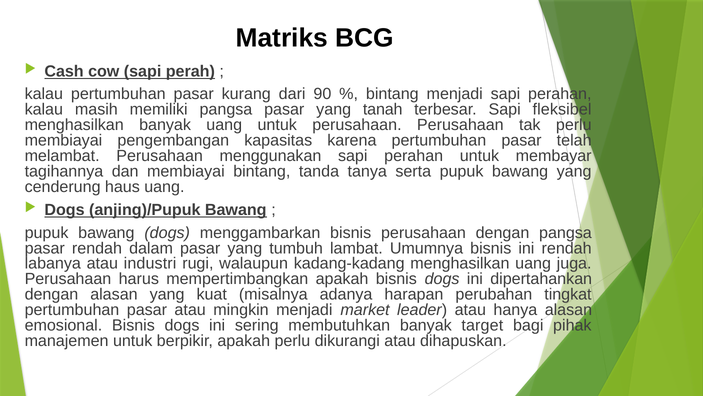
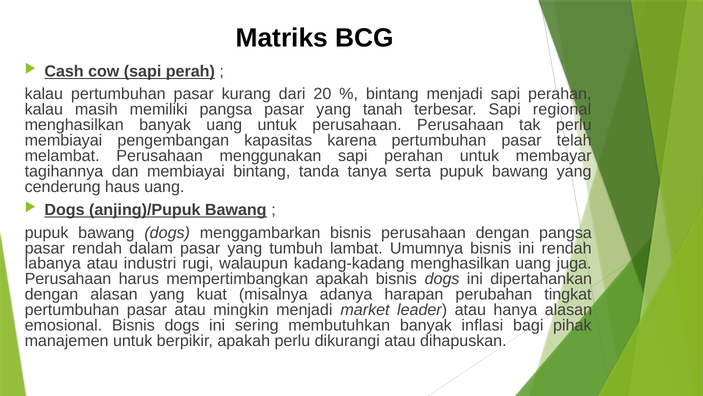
90: 90 -> 20 (322, 94)
fleksibel: fleksibel -> regional (562, 109)
target: target -> inflasi (482, 325)
